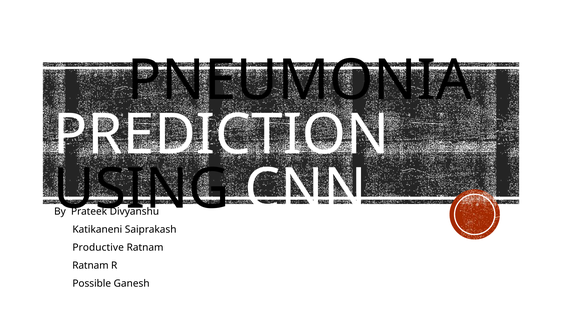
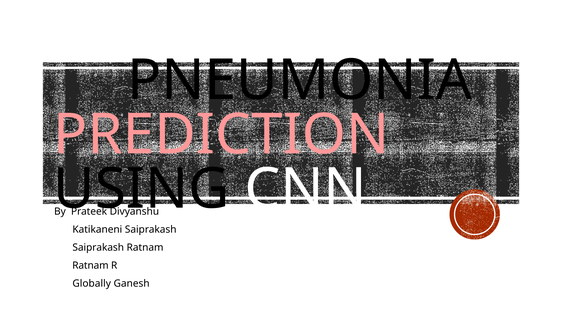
PREDICTION colour: white -> pink (221, 135)
Productive: Productive -> Saiprakash (98, 248)
Possible: Possible -> Globally (92, 284)
